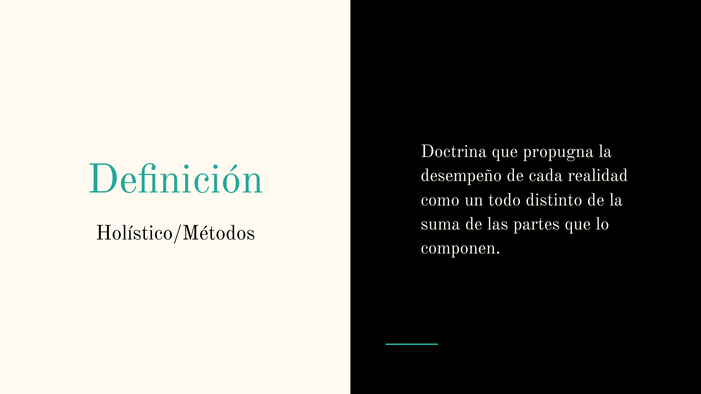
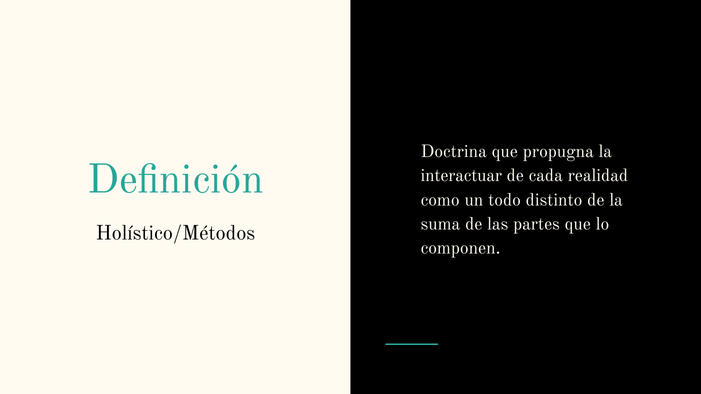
desempeño: desempeño -> interactuar (461, 176)
